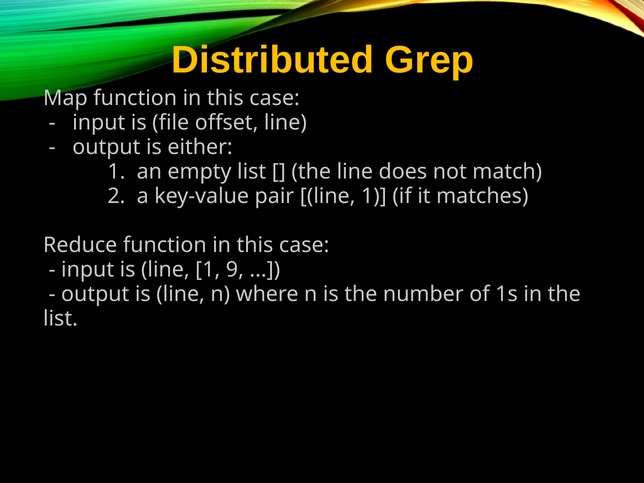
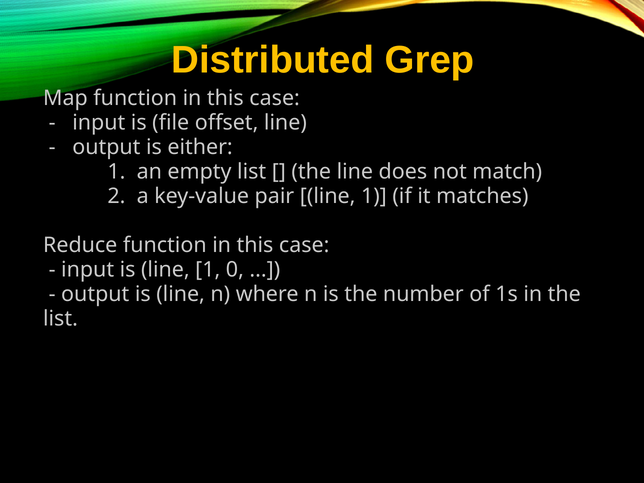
9: 9 -> 0 (235, 270)
